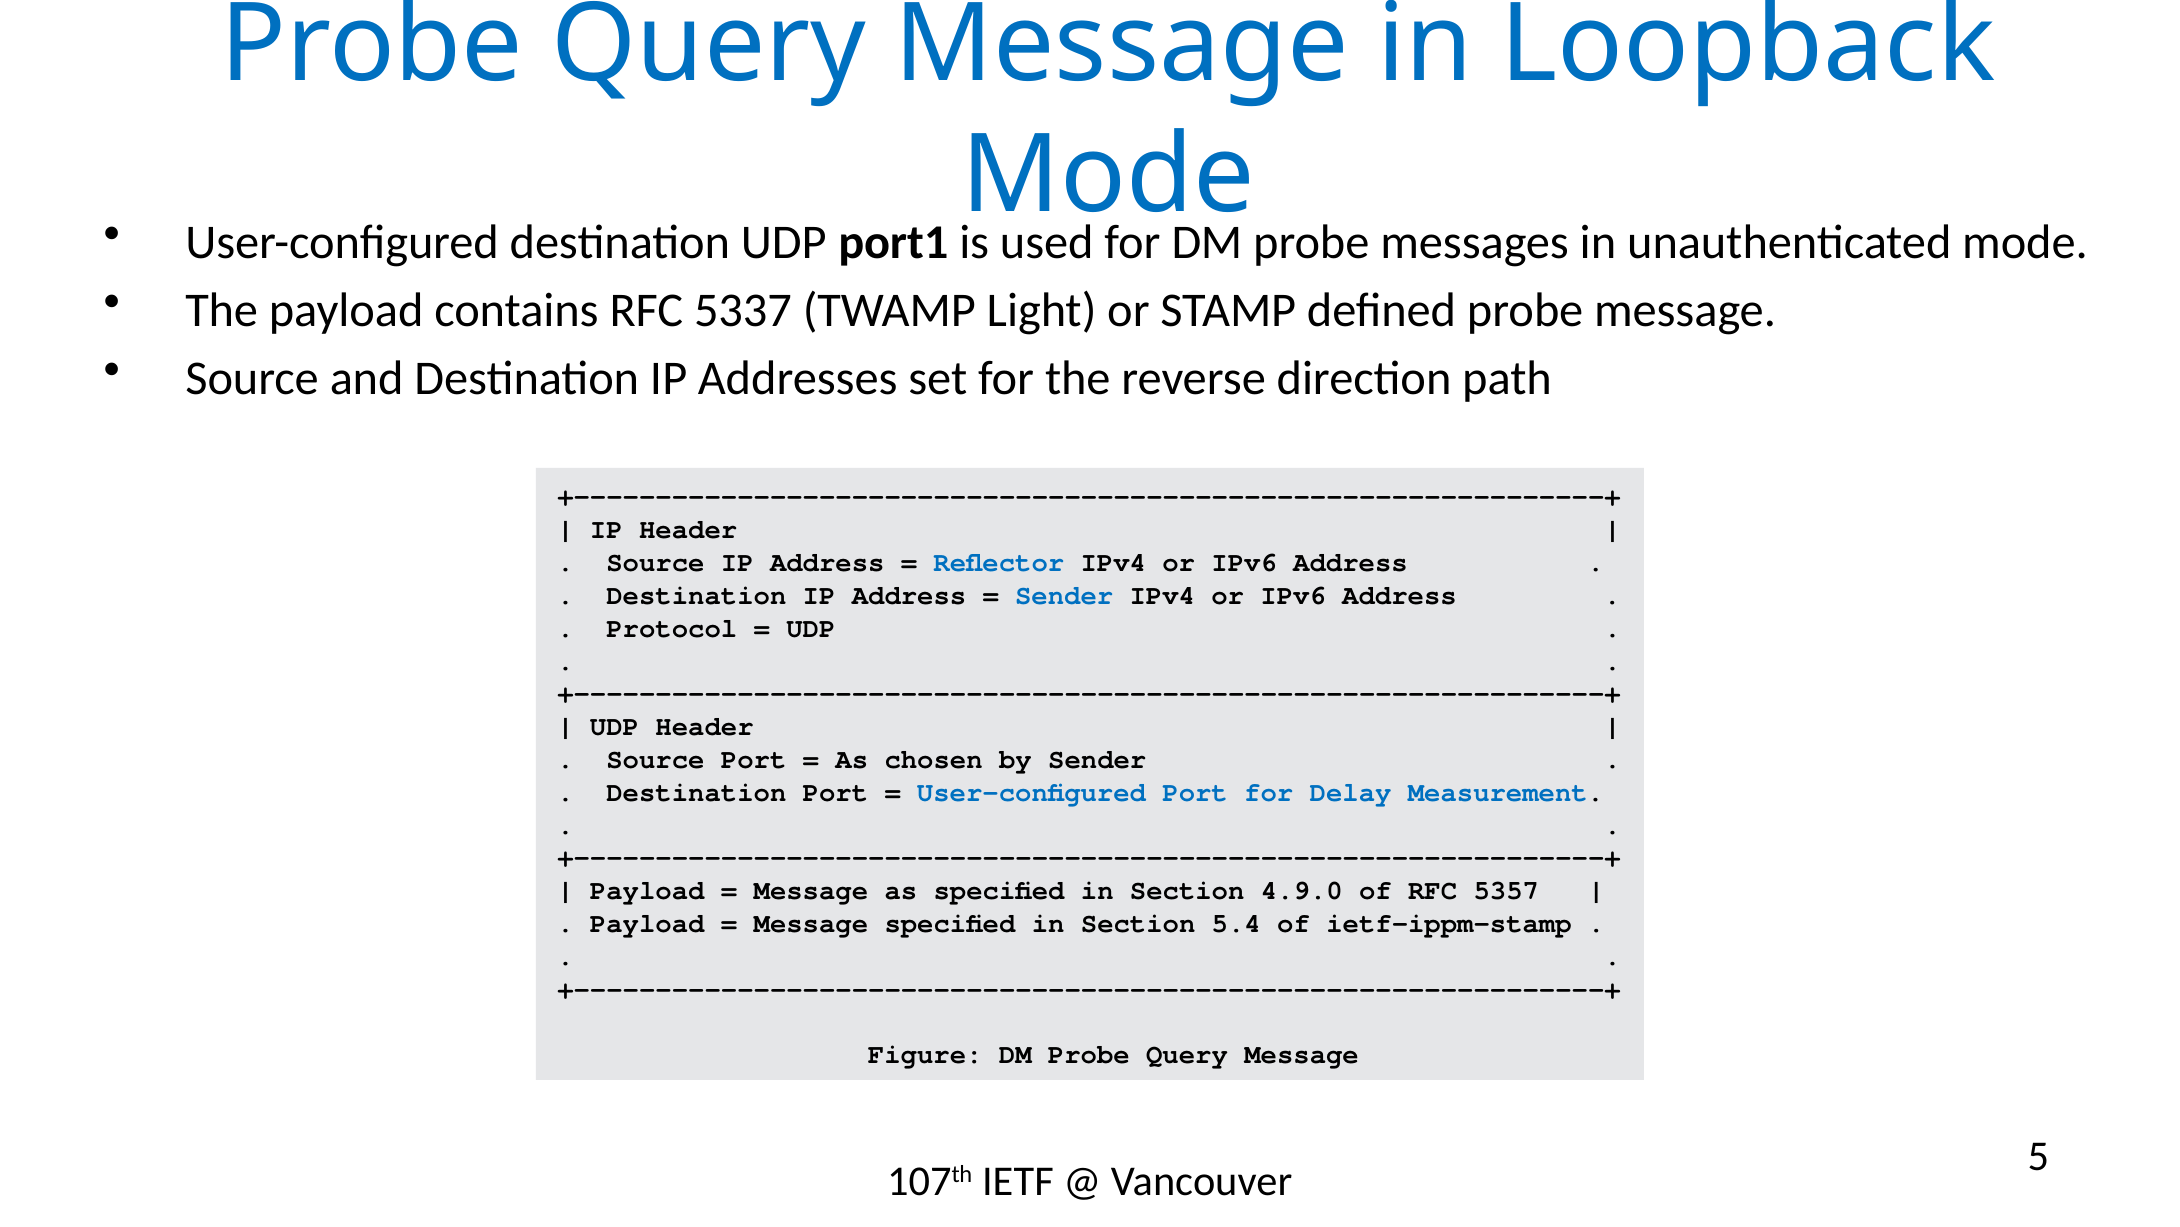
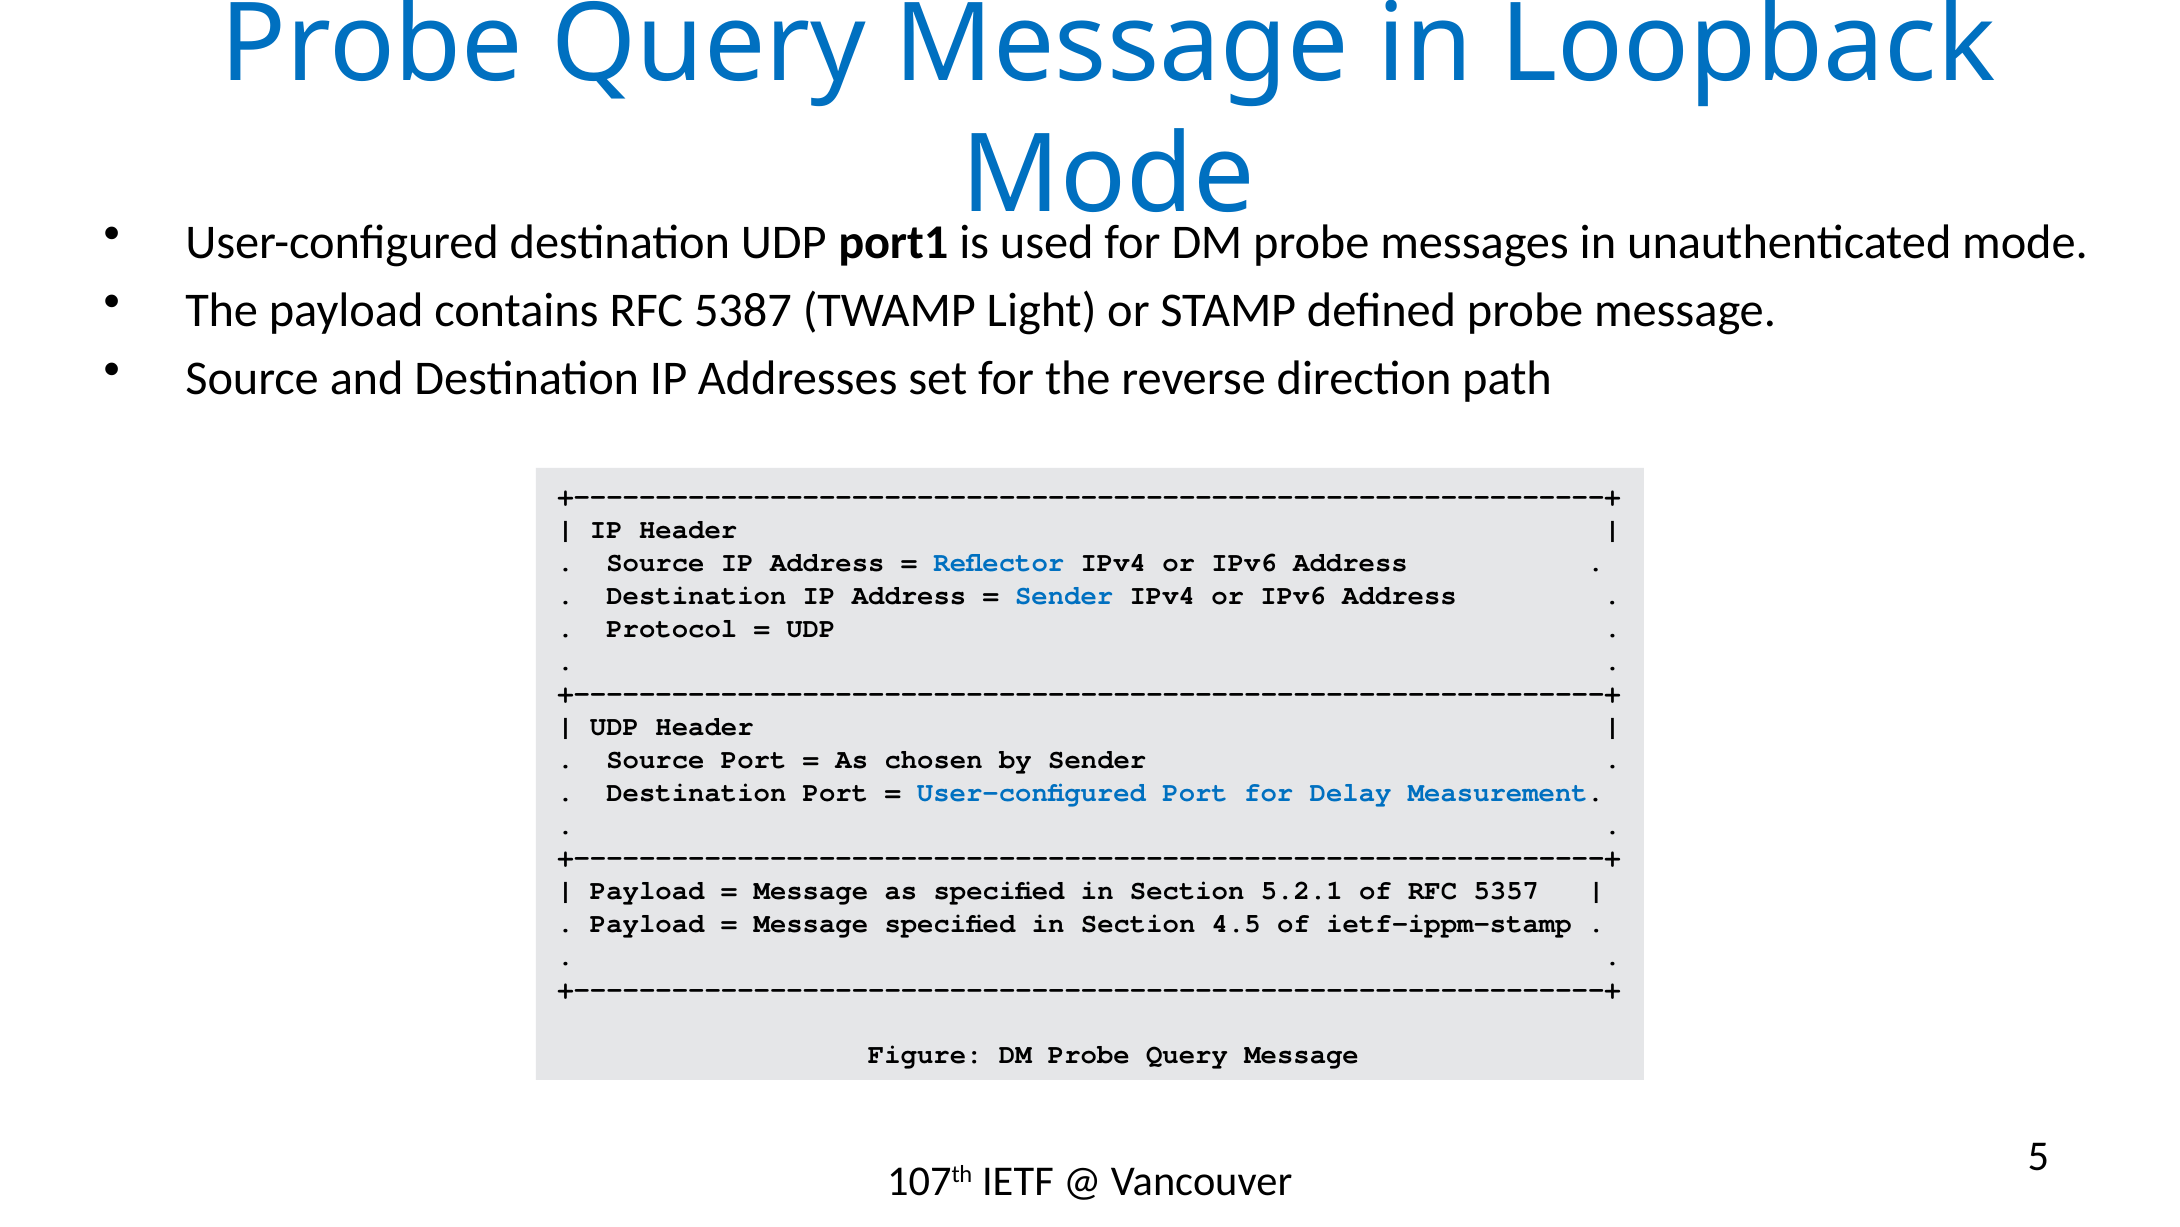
5337: 5337 -> 5387 (743, 310)
4.9.0: 4.9.0 -> 5.2.1 (1302, 890)
5.4: 5.4 -> 4.5 (1236, 923)
